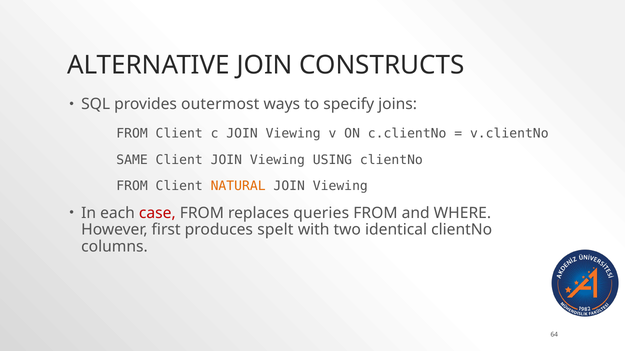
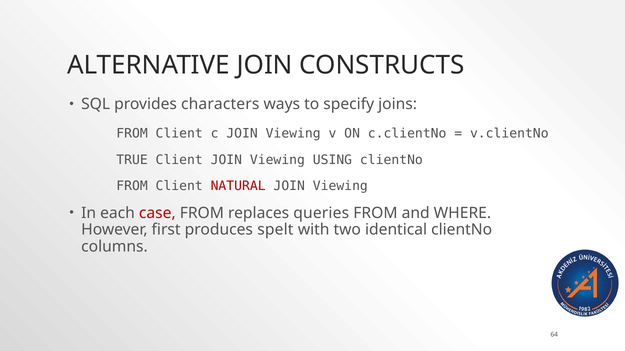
outermost: outermost -> characters (220, 104)
SAME: SAME -> TRUE (132, 160)
NATURAL colour: orange -> red (238, 186)
